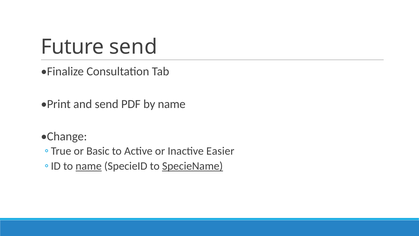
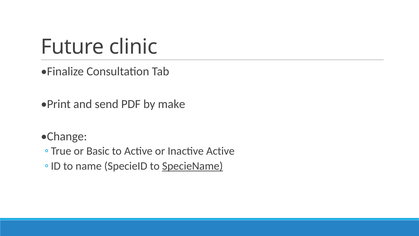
Future send: send -> clinic (133, 47)
by name: name -> make (172, 104)
Inactive Easier: Easier -> Active (220, 151)
name underline: present -> none (89, 166)
